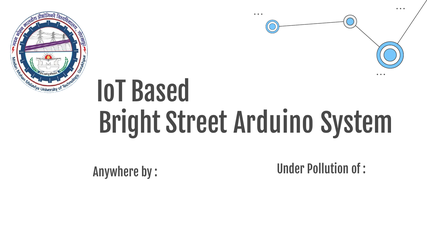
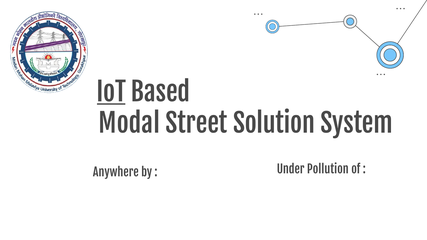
IoT underline: none -> present (111, 93)
Bright: Bright -> Modal (129, 124)
Arduino: Arduino -> Solution (274, 124)
